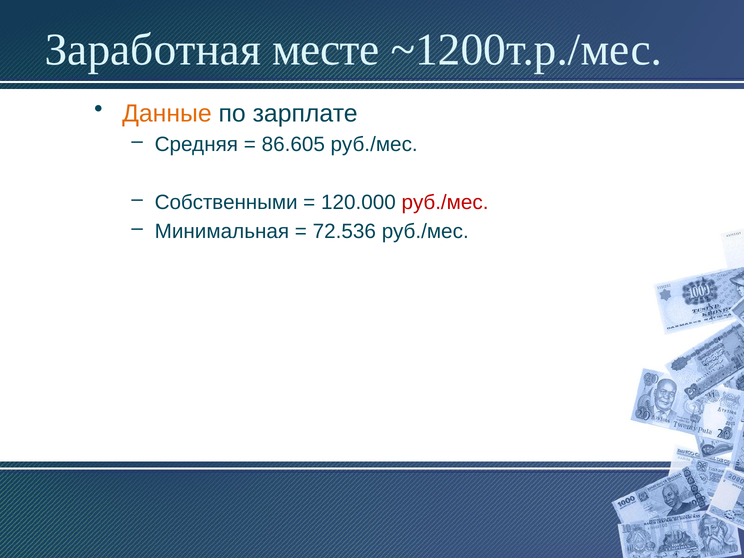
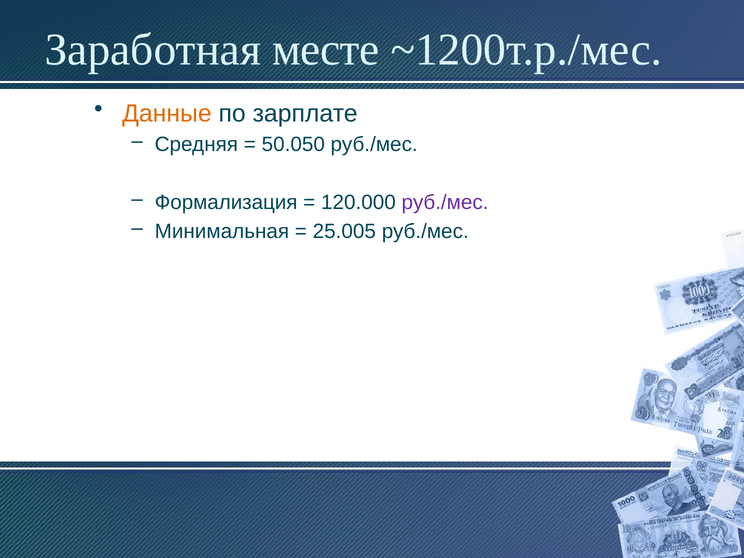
86.605: 86.605 -> 50.050 (293, 144)
Собственными: Собственными -> Формализация (226, 202)
руб./мес colour: red -> purple (445, 202)
72.536: 72.536 -> 25.005 (344, 231)
